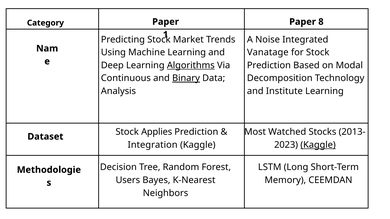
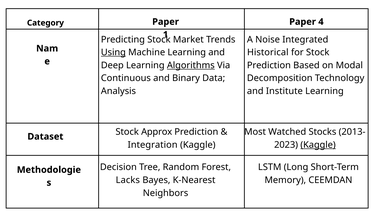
8: 8 -> 4 (321, 22)
Using underline: none -> present (113, 52)
Vanatage: Vanatage -> Historical (268, 52)
Binary underline: present -> none (186, 78)
Applies: Applies -> Approx (157, 132)
Users: Users -> Lacks (128, 180)
